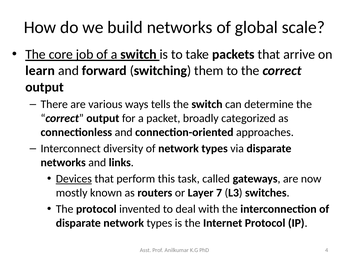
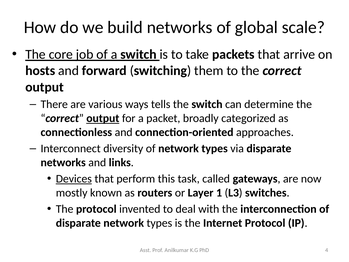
learn: learn -> hosts (40, 71)
output underline: none -> present (103, 118)
7: 7 -> 1 (219, 193)
